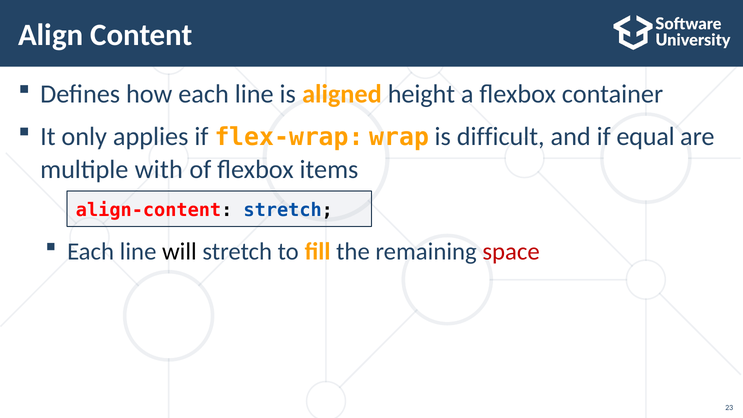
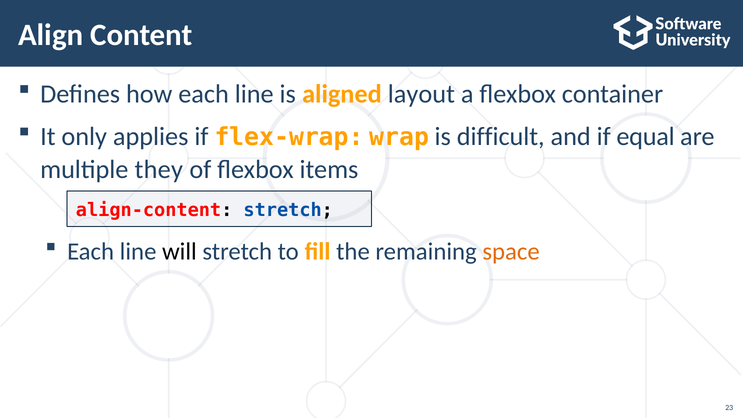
height: height -> layout (421, 94)
with: with -> they (159, 170)
space colour: red -> orange (511, 252)
